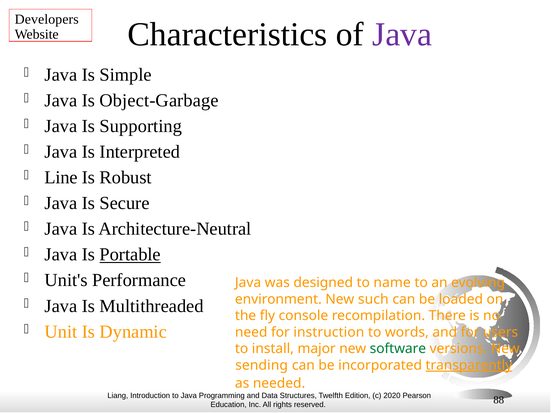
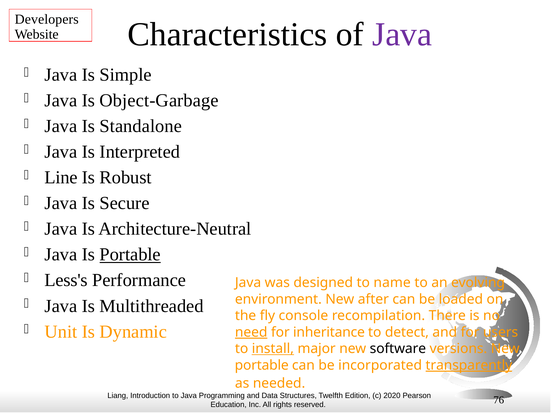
Supporting: Supporting -> Standalone (141, 126)
Unit's: Unit's -> Less's (66, 280)
such: such -> after (373, 299)
need underline: none -> present (251, 332)
instruction: instruction -> inheritance (329, 332)
words: words -> detect (407, 332)
install underline: none -> present (273, 349)
software colour: green -> black (398, 349)
sending: sending -> portable (262, 365)
88: 88 -> 76 (499, 400)
